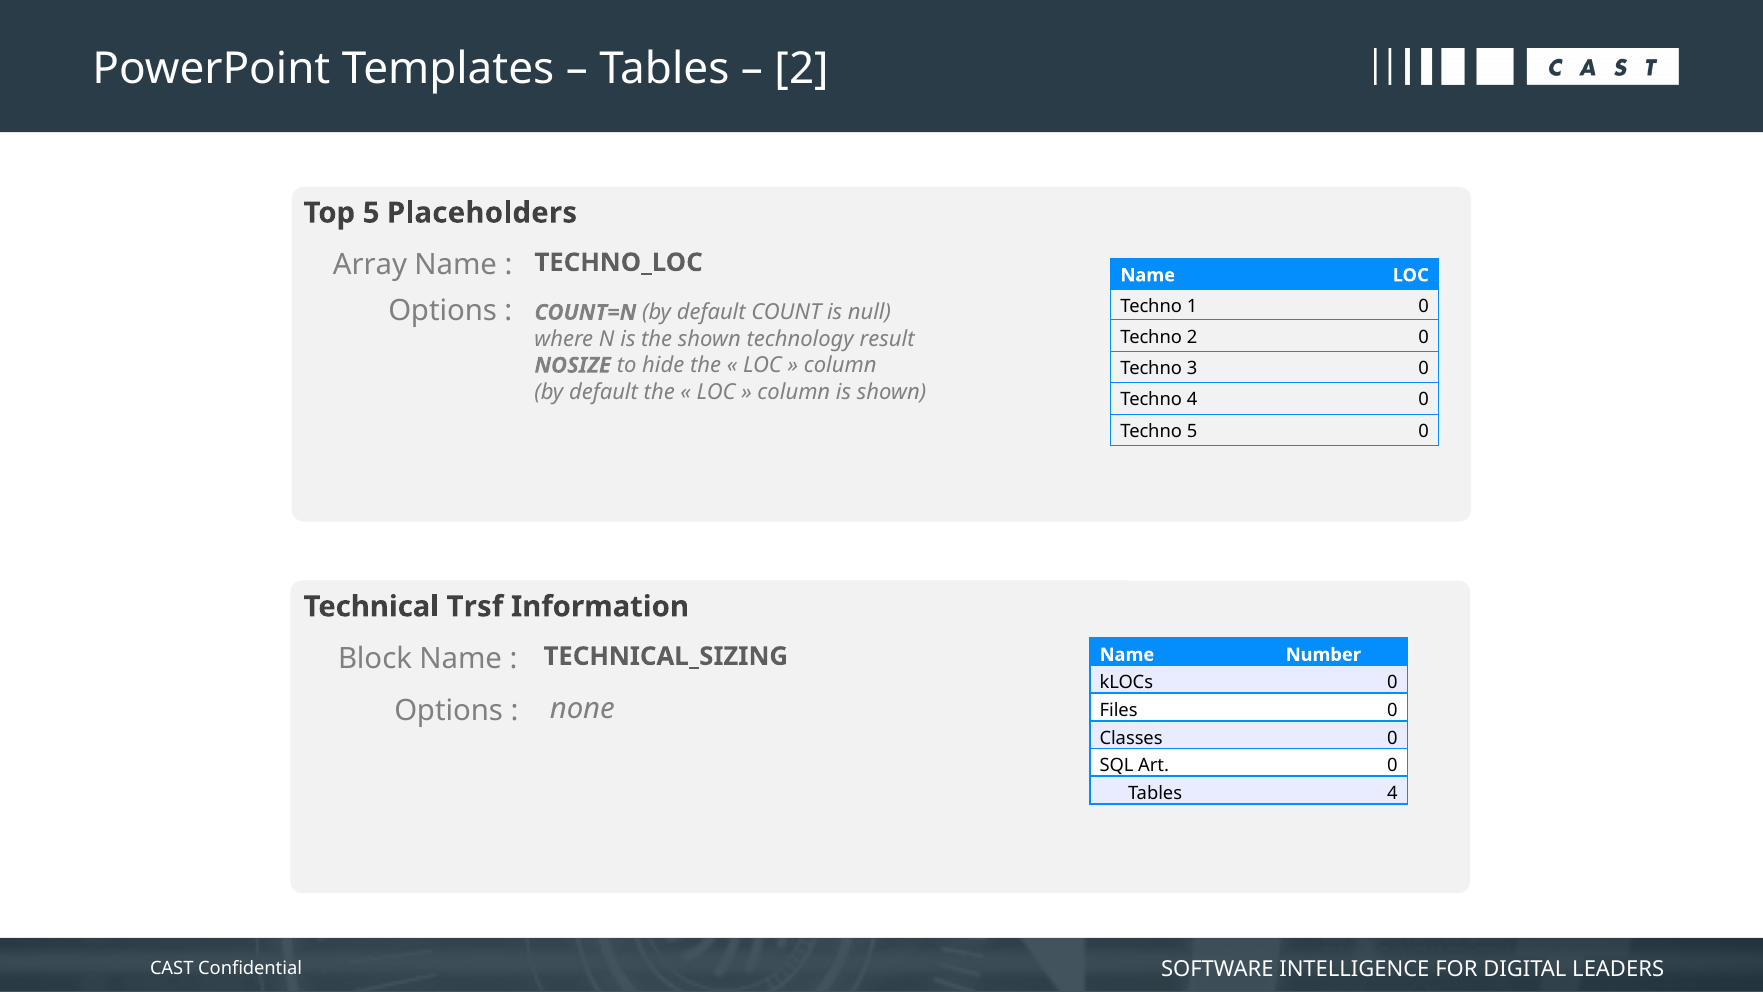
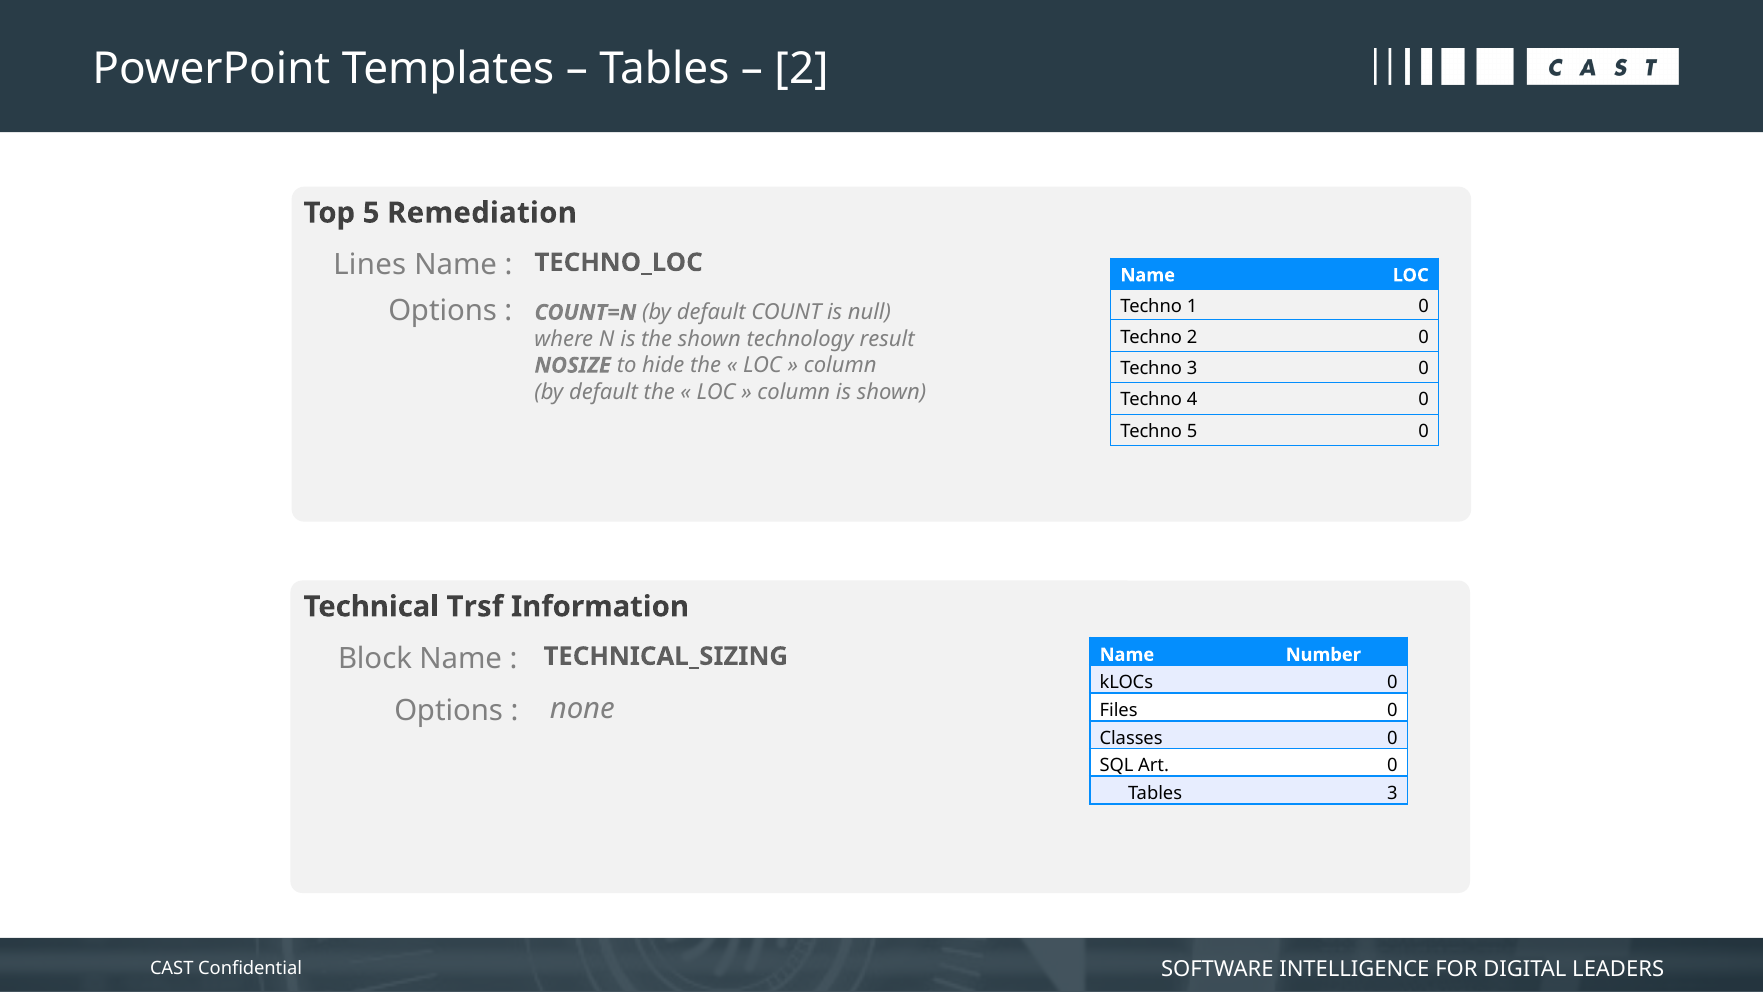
Placeholders: Placeholders -> Remediation (482, 213)
Array: Array -> Lines (370, 265)
Tables 4: 4 -> 3 (1392, 793)
